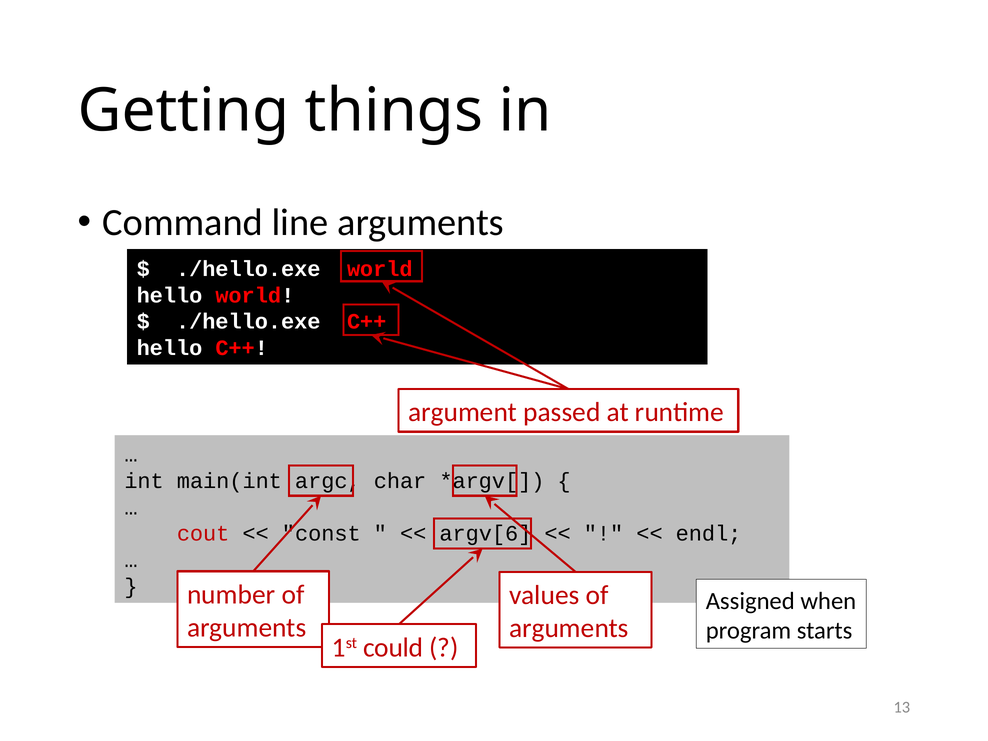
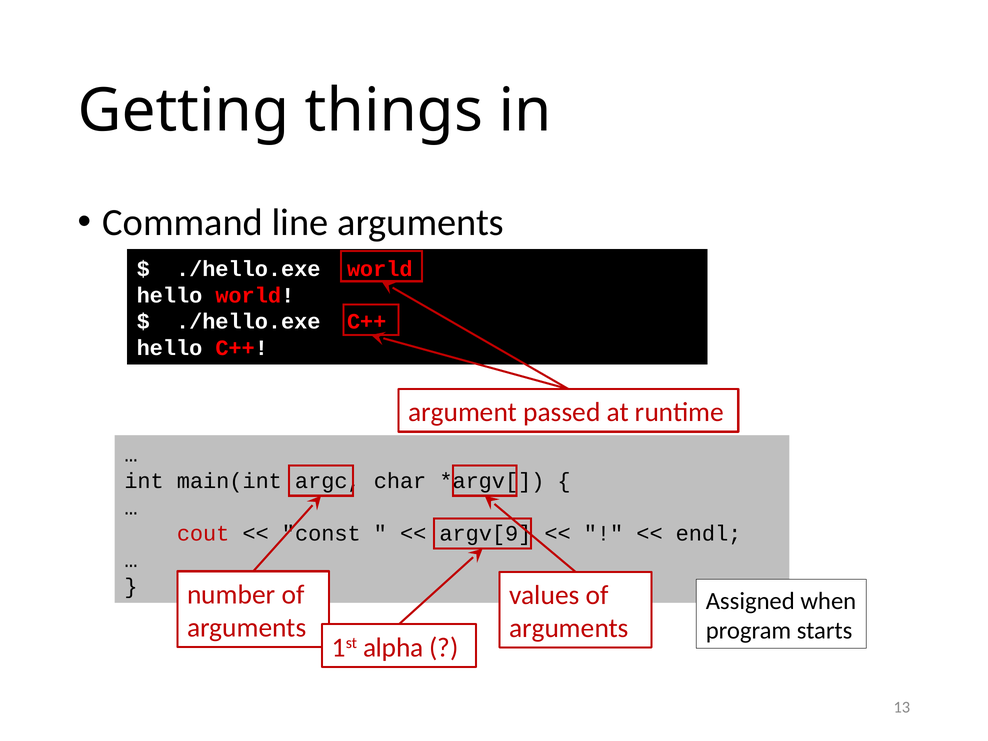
argv[6: argv[6 -> argv[9 (485, 534)
could: could -> alpha (393, 647)
